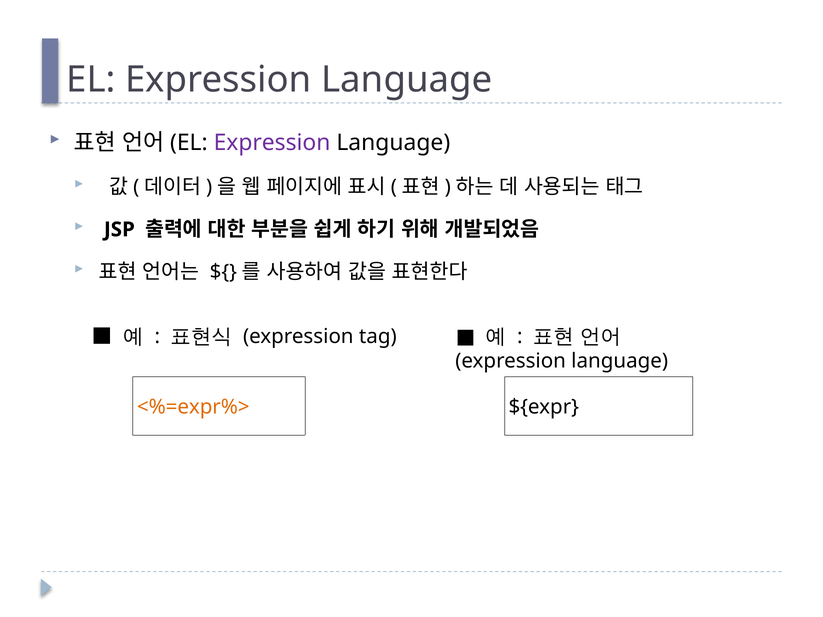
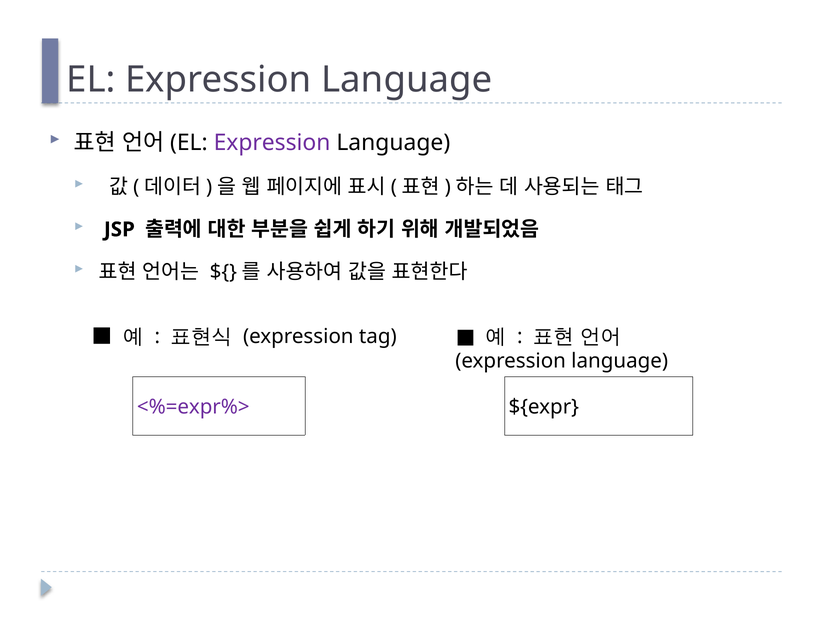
<%=expr%> colour: orange -> purple (193, 407)
